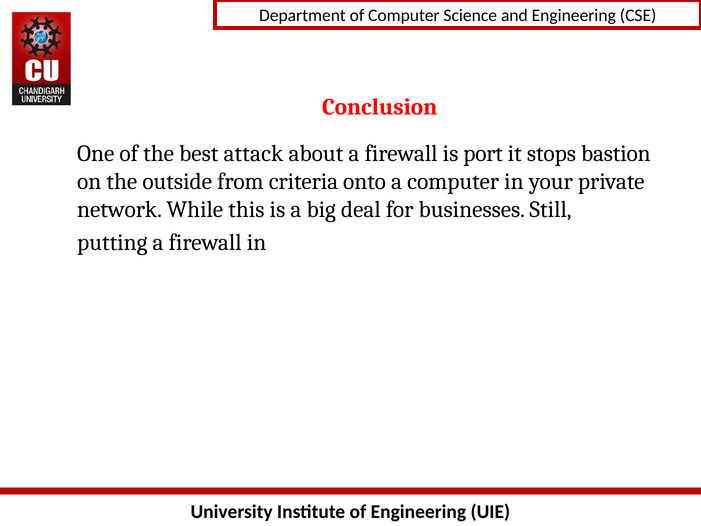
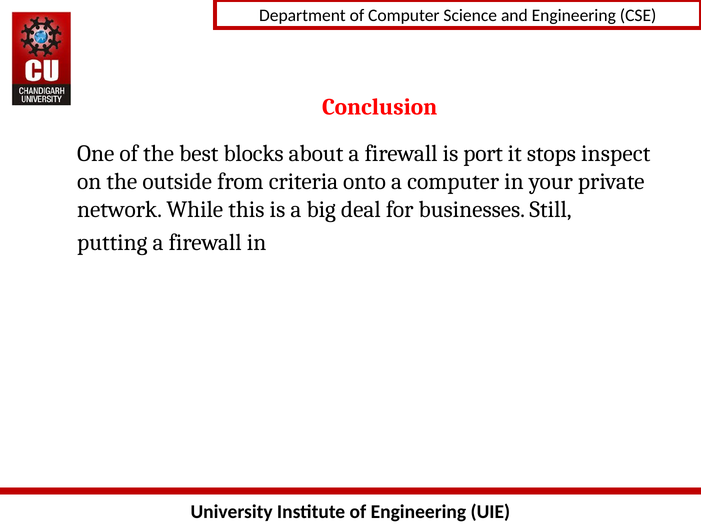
attack: attack -> blocks (254, 154)
bastion: bastion -> inspect (616, 154)
